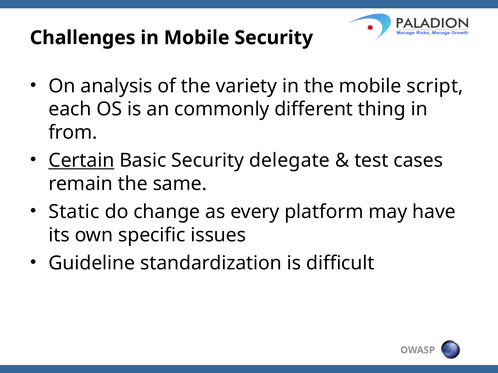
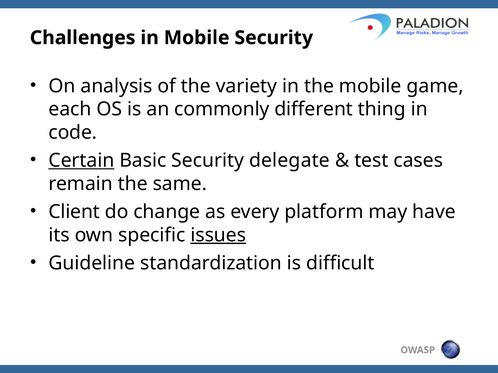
script: script -> game (435, 86)
from: from -> code (73, 133)
Static: Static -> Client (74, 212)
issues underline: none -> present (218, 235)
